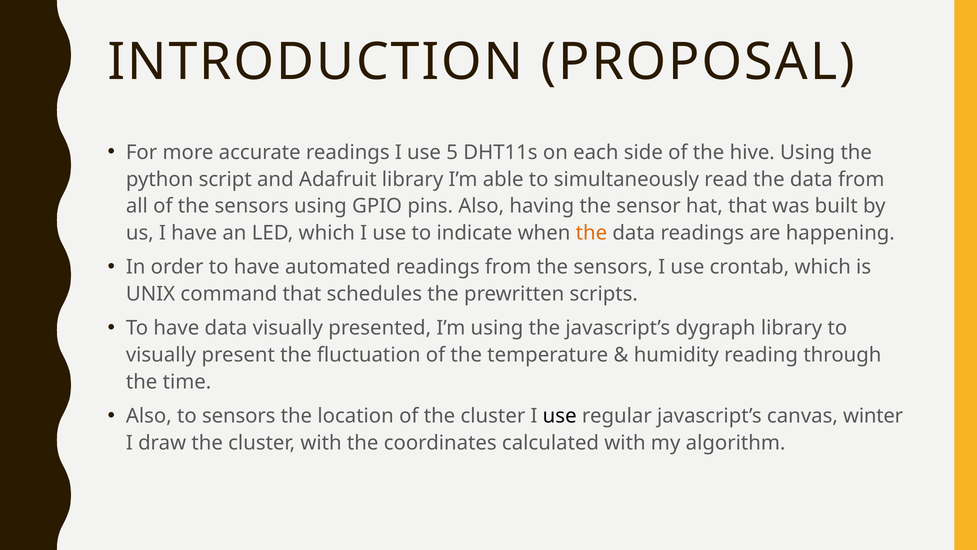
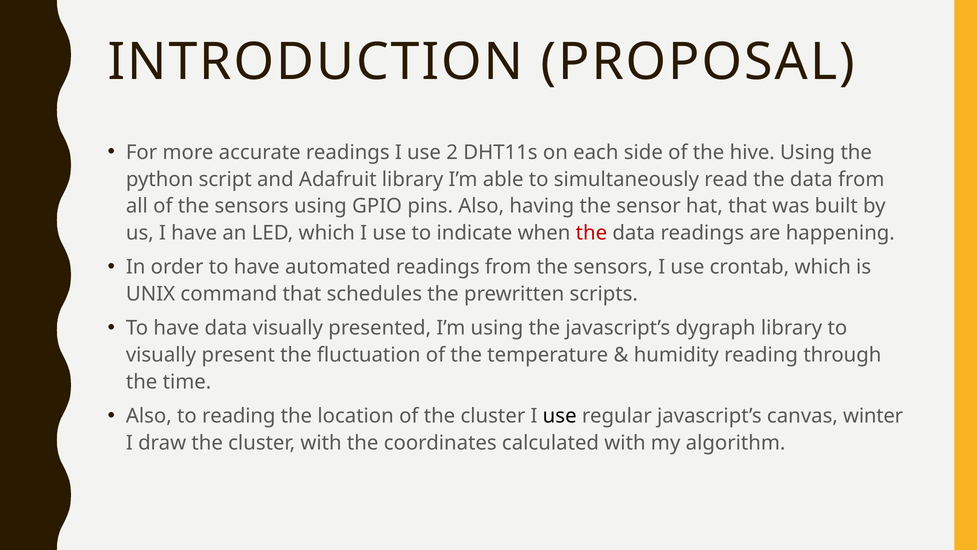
5: 5 -> 2 (452, 152)
the colour: orange -> red (591, 233)
to sensors: sensors -> reading (239, 416)
